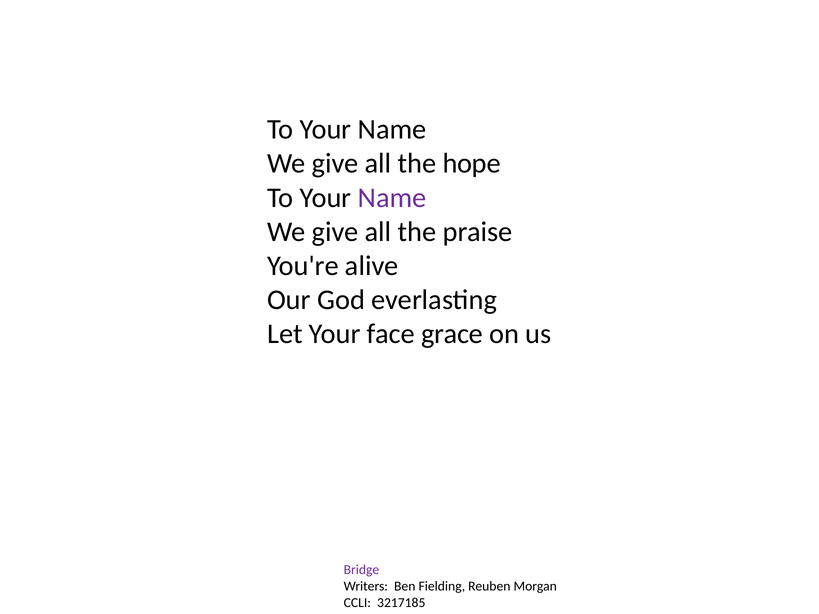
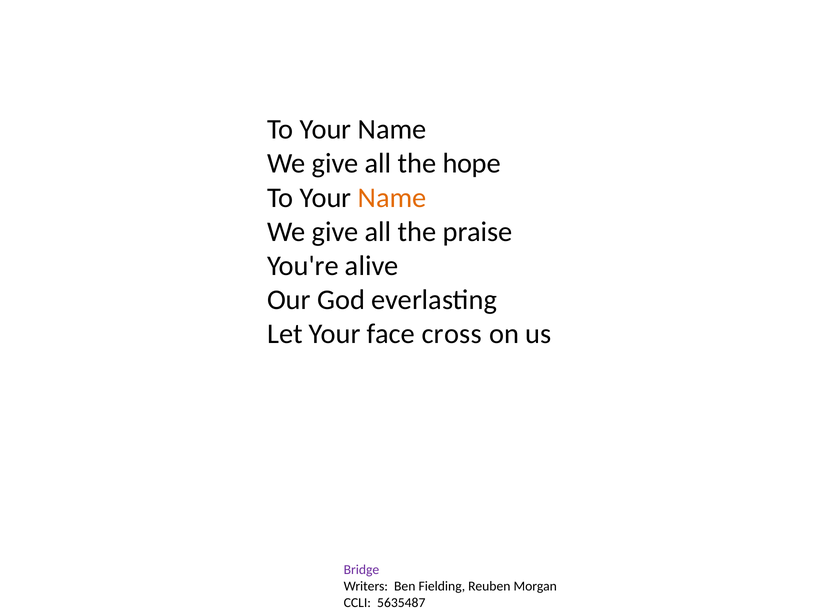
Name colour: purple -> orange (392, 198)
grace: grace -> cross (452, 334)
3217185: 3217185 -> 5635487 (401, 603)
